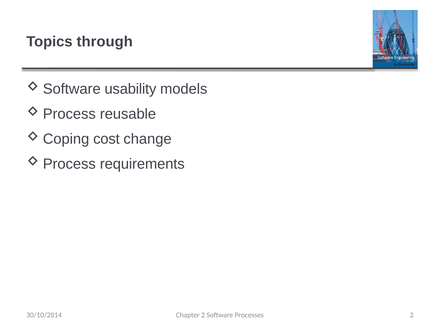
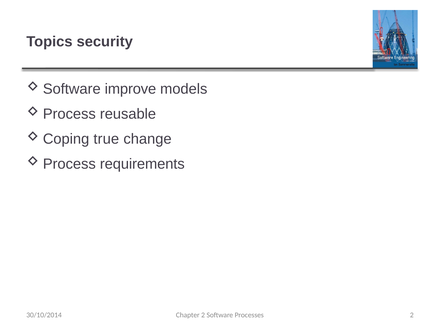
through: through -> security (105, 42)
usability: usability -> improve (130, 89)
cost: cost -> true (106, 139)
